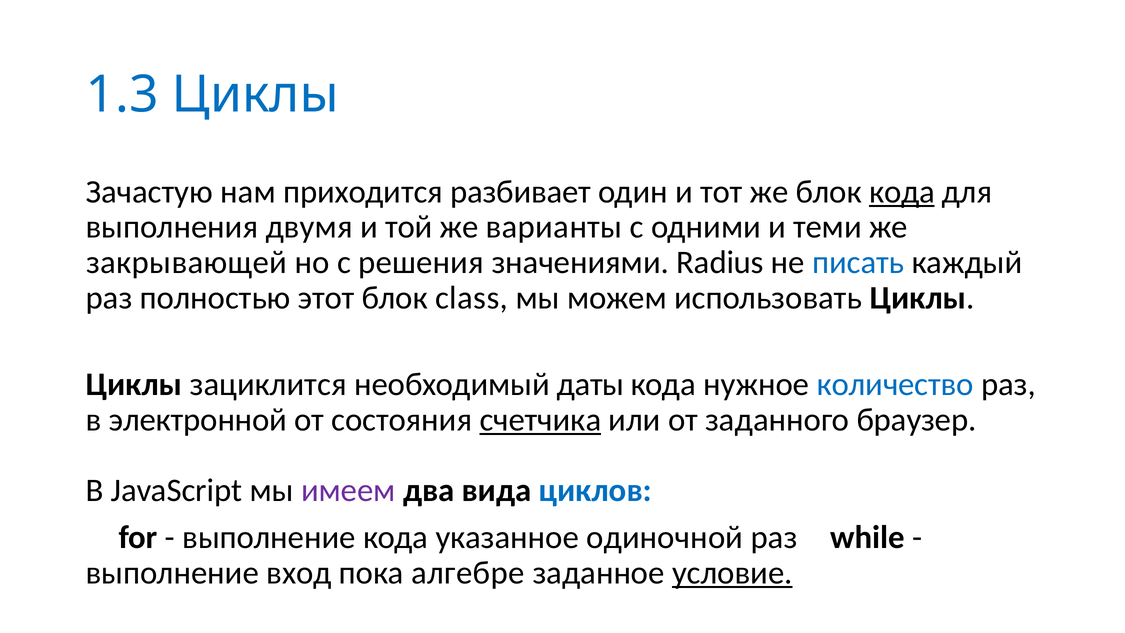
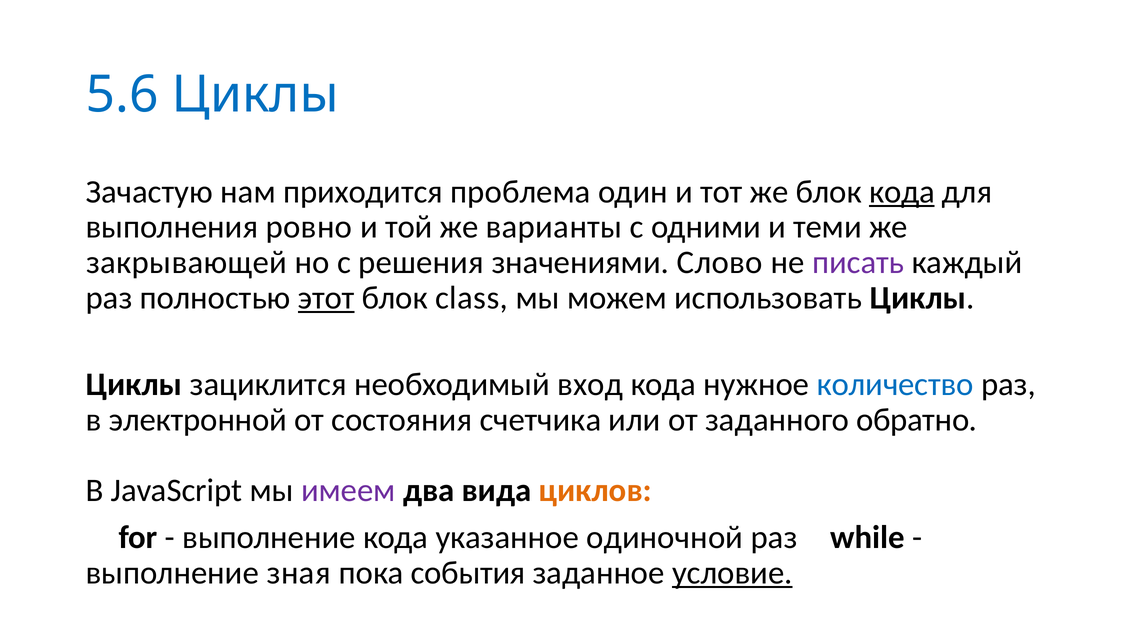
1.3: 1.3 -> 5.6 (122, 95)
разбивает: разбивает -> проблема (520, 192)
двумя: двумя -> ровно (309, 227)
Radius: Radius -> Слово (720, 262)
писать colour: blue -> purple (858, 262)
этот underline: none -> present (326, 298)
даты: даты -> вход (590, 384)
счетчика underline: present -> none (540, 420)
браузер: браузер -> обратно (917, 420)
циклов colour: blue -> orange (595, 490)
вход: вход -> зная (299, 573)
алгебре: алгебре -> события (468, 573)
